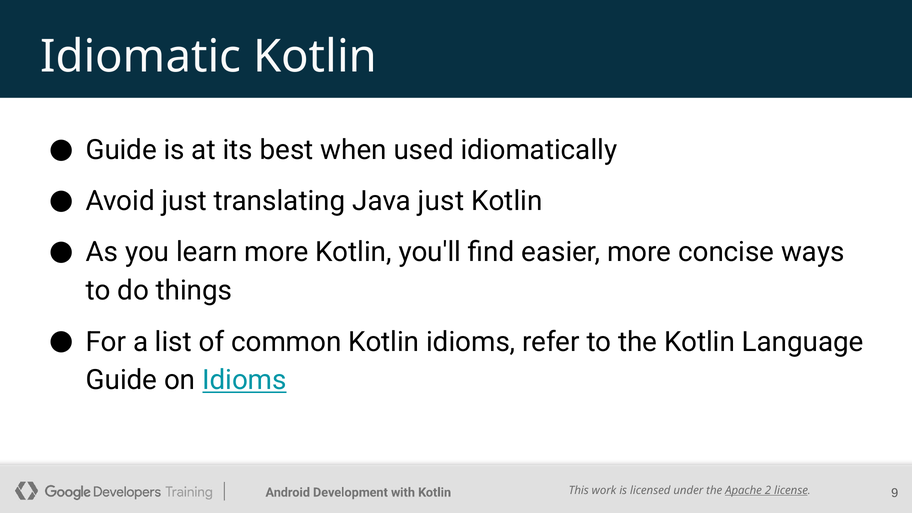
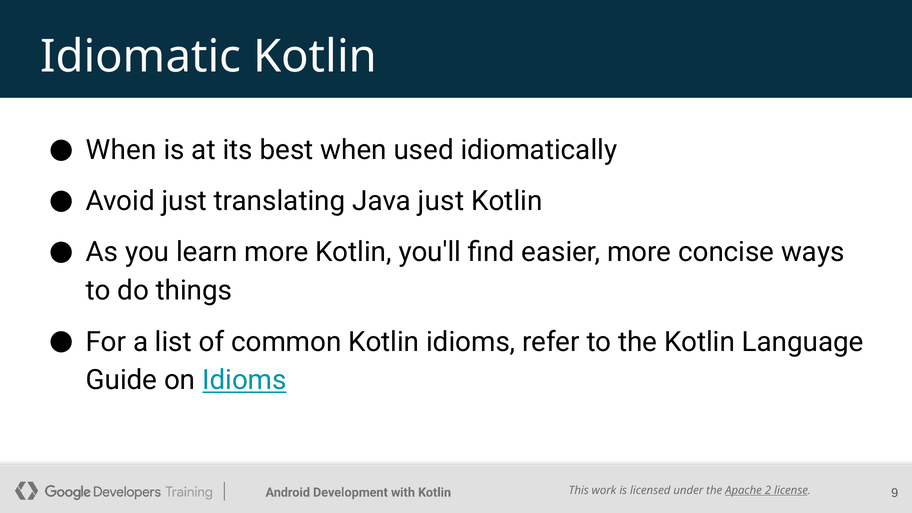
Guide: Guide -> When (121, 150)
